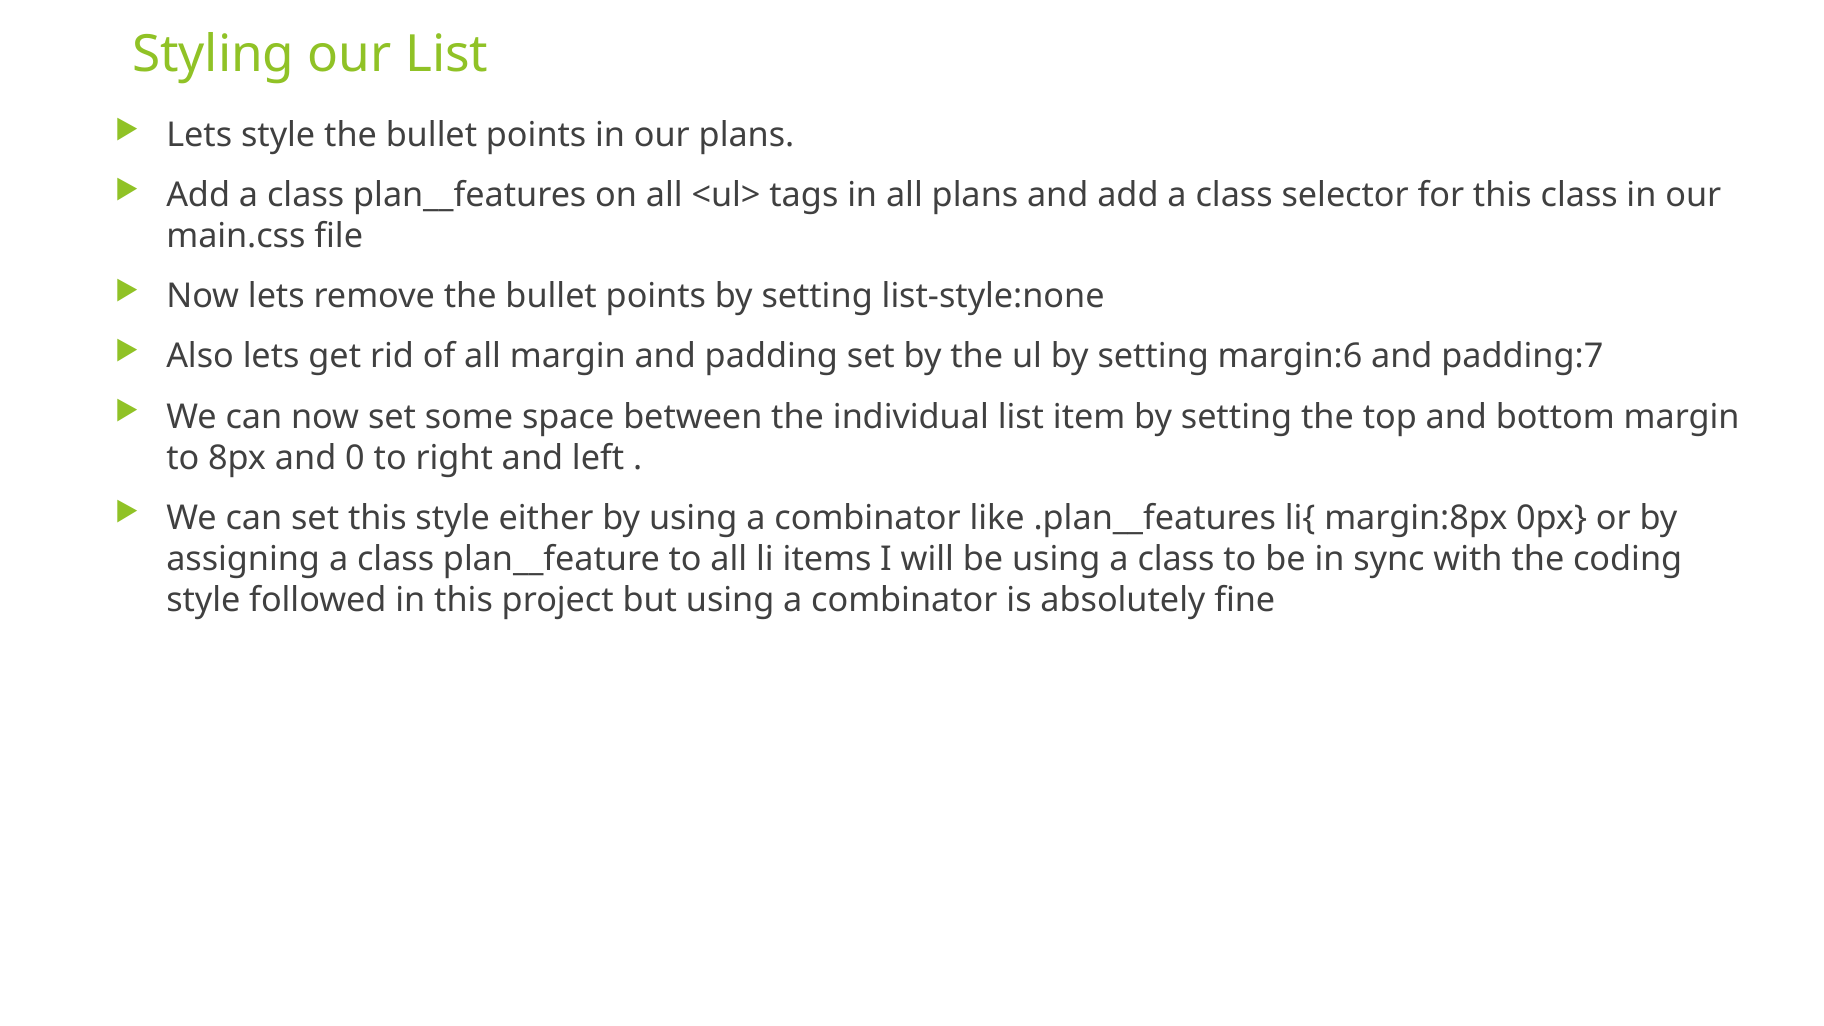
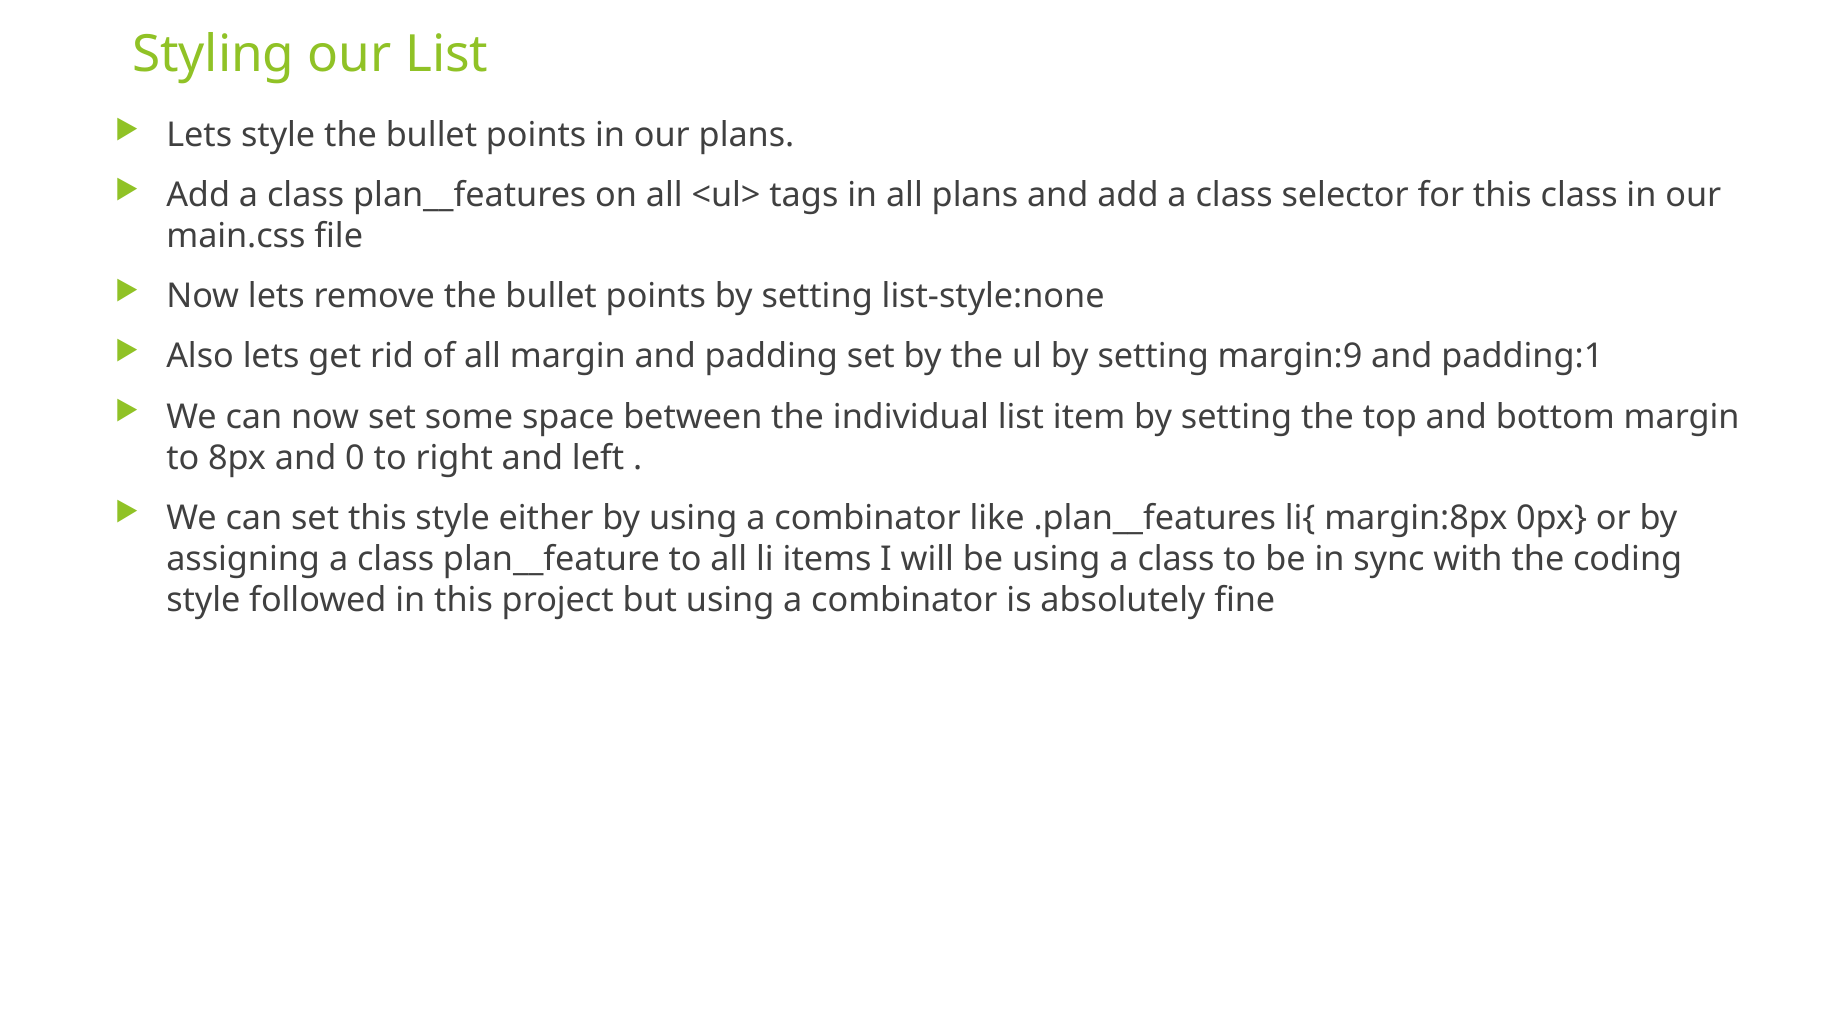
margin:6: margin:6 -> margin:9 (1290, 357)
padding:7: padding:7 -> padding:1 (1522, 357)
